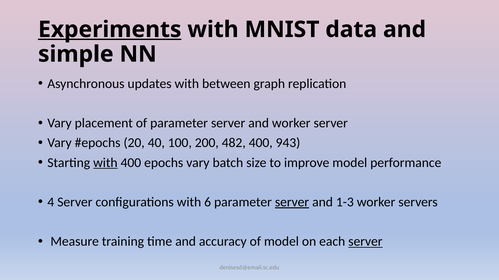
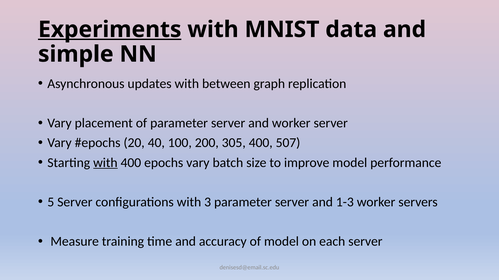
482: 482 -> 305 (234, 143)
943: 943 -> 507 (288, 143)
4: 4 -> 5 (51, 203)
6: 6 -> 3 (208, 203)
server underline: present -> none (292, 203)
server underline: present -> none (365, 242)
